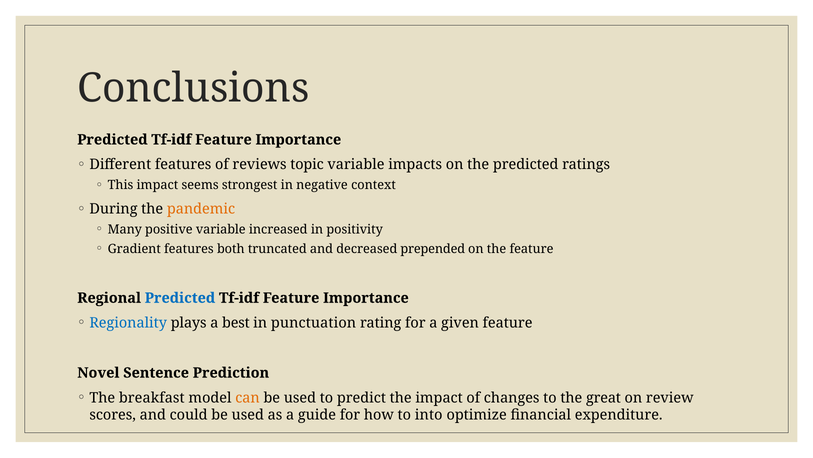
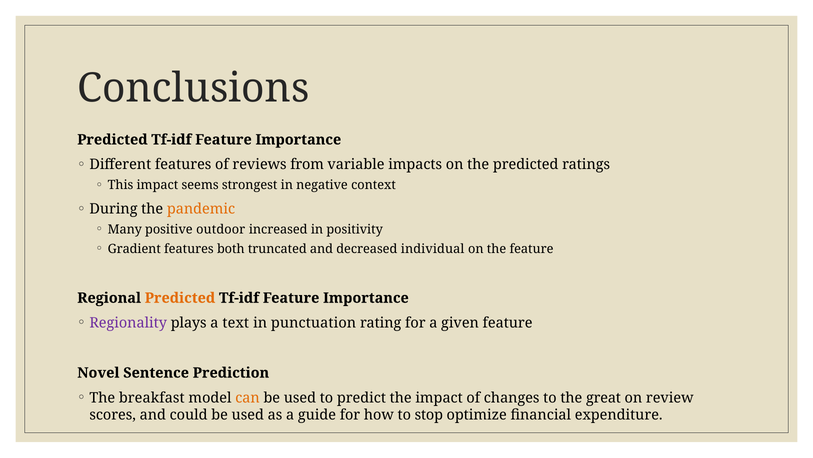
topic: topic -> from (307, 164)
positive variable: variable -> outdoor (221, 229)
prepended: prepended -> individual (433, 249)
Predicted colour: blue -> orange (180, 298)
Regionality colour: blue -> purple (128, 322)
best: best -> text (236, 322)
into: into -> stop (429, 415)
